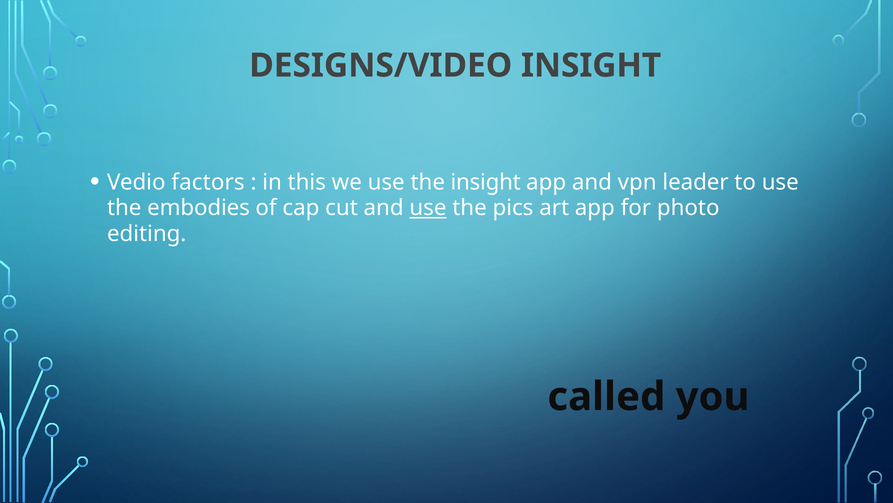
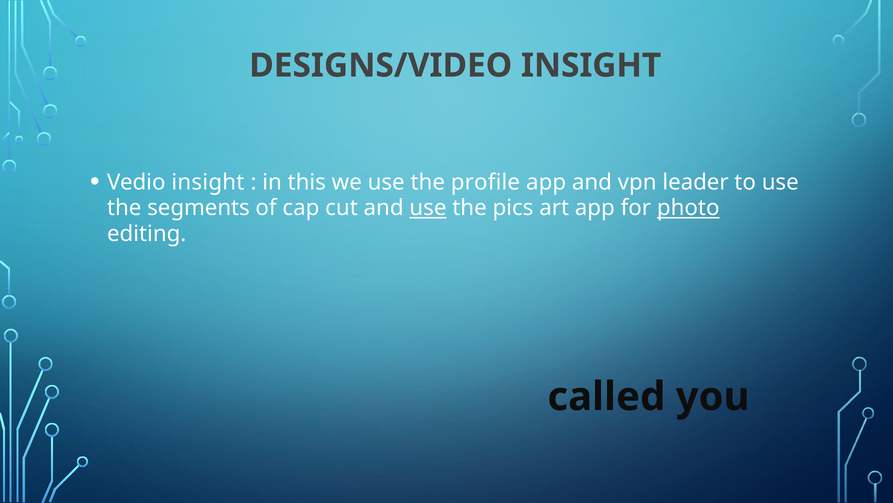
Vedio factors: factors -> insight (208, 182)
the insight: insight -> profile (485, 182)
embodies: embodies -> segments (199, 208)
photo underline: none -> present (688, 208)
